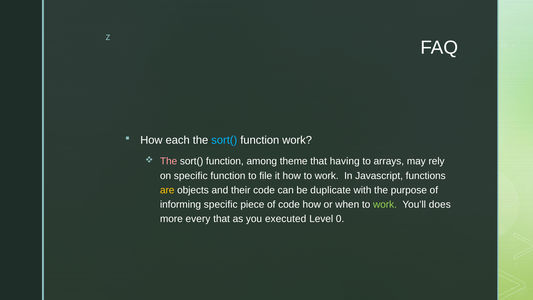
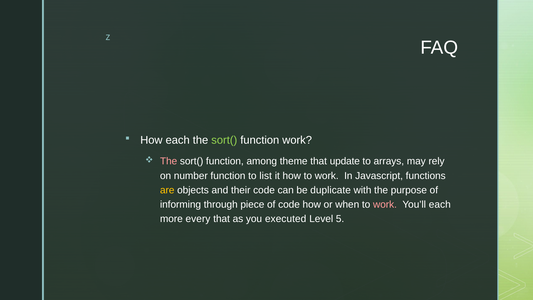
sort( colour: light blue -> light green (224, 140)
having: having -> update (345, 161)
on specific: specific -> number (191, 176)
file: file -> list (266, 176)
informing specific: specific -> through (221, 204)
work colour: light green -> pink (385, 204)
You’ll does: does -> each (440, 204)
0: 0 -> 5 (340, 219)
